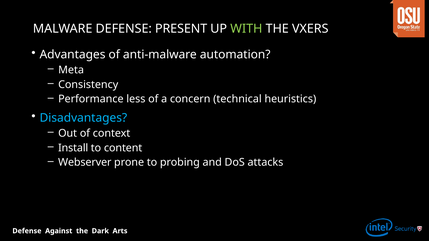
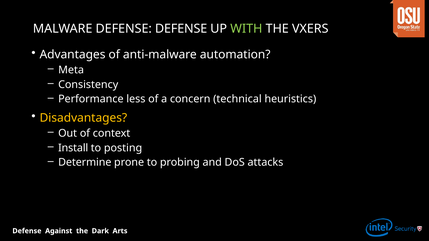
DEFENSE PRESENT: PRESENT -> DEFENSE (181, 29)
Disadvantages colour: light blue -> yellow (83, 118)
content: content -> posting (123, 148)
Webserver: Webserver -> Determine (85, 163)
